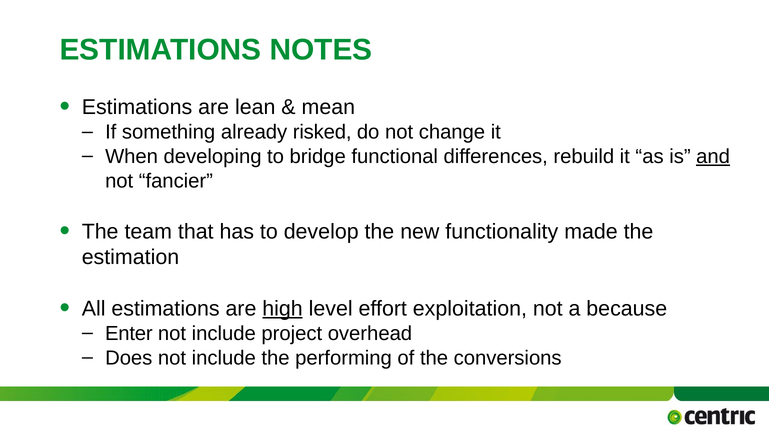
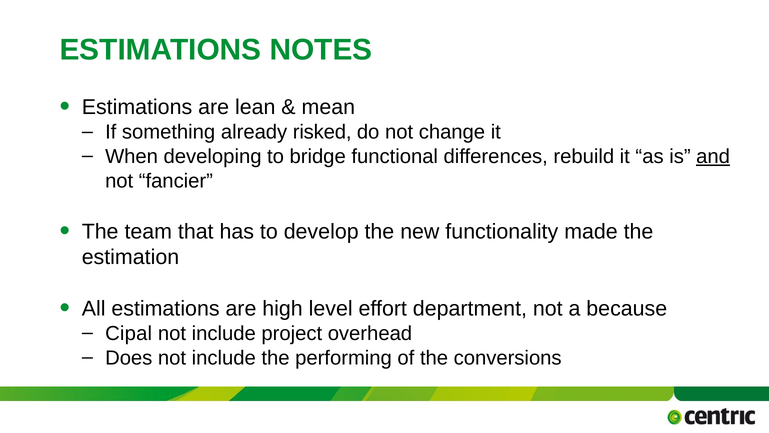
high underline: present -> none (283, 308)
exploitation: exploitation -> department (470, 308)
Enter: Enter -> Cipal (129, 333)
